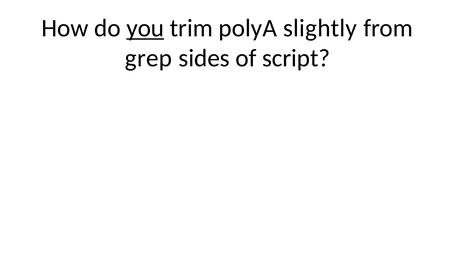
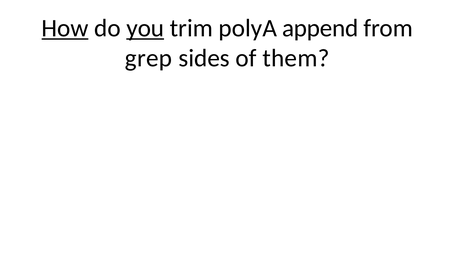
How underline: none -> present (65, 28)
slightly: slightly -> append (320, 28)
script: script -> them (296, 58)
